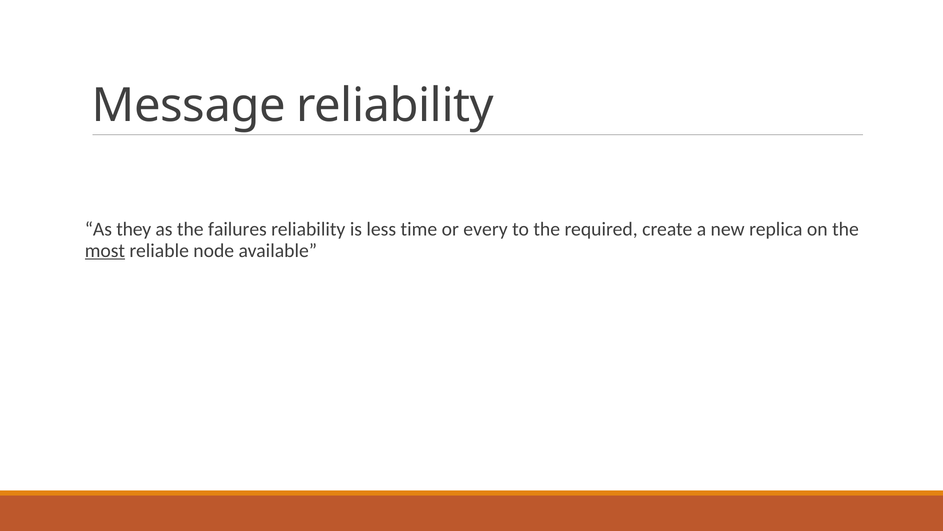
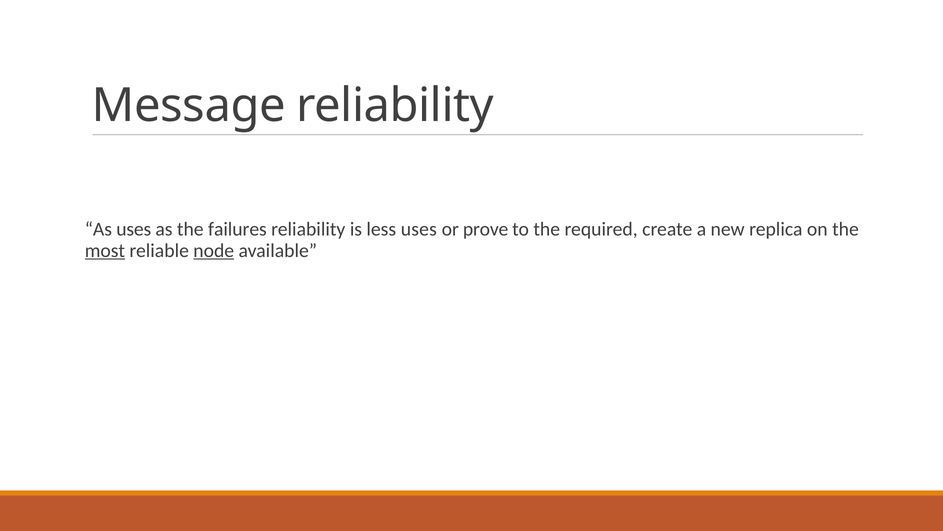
As they: they -> uses (134, 229)
less time: time -> uses (419, 229)
every: every -> prove (486, 229)
node underline: none -> present (214, 250)
